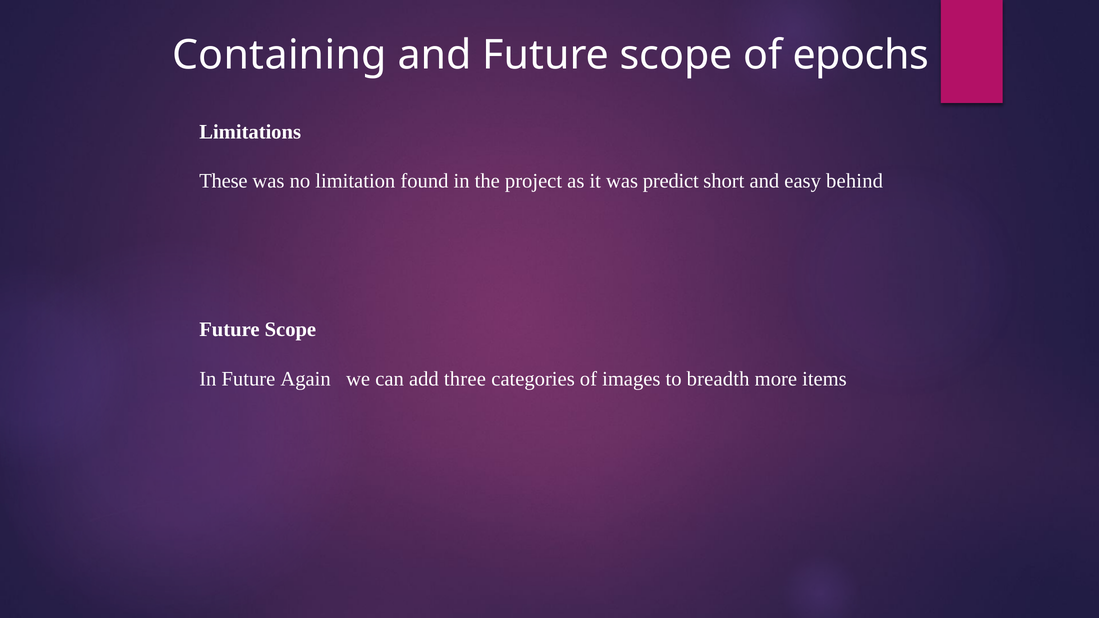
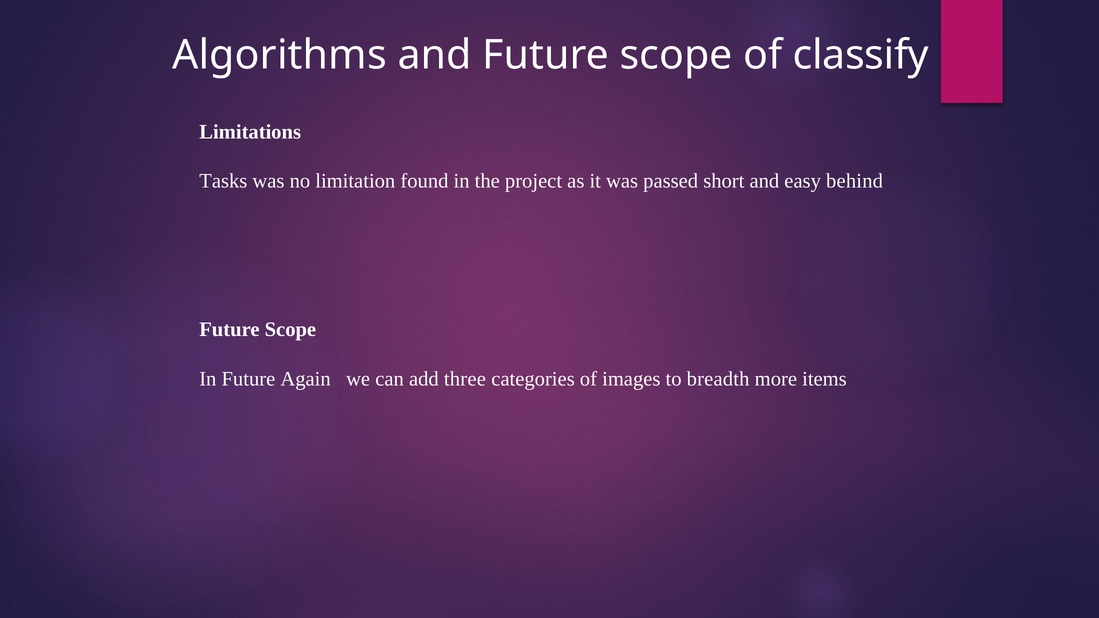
Containing: Containing -> Algorithms (280, 55)
epochs: epochs -> classify (861, 55)
These: These -> Tasks (223, 181)
predict: predict -> passed (671, 181)
